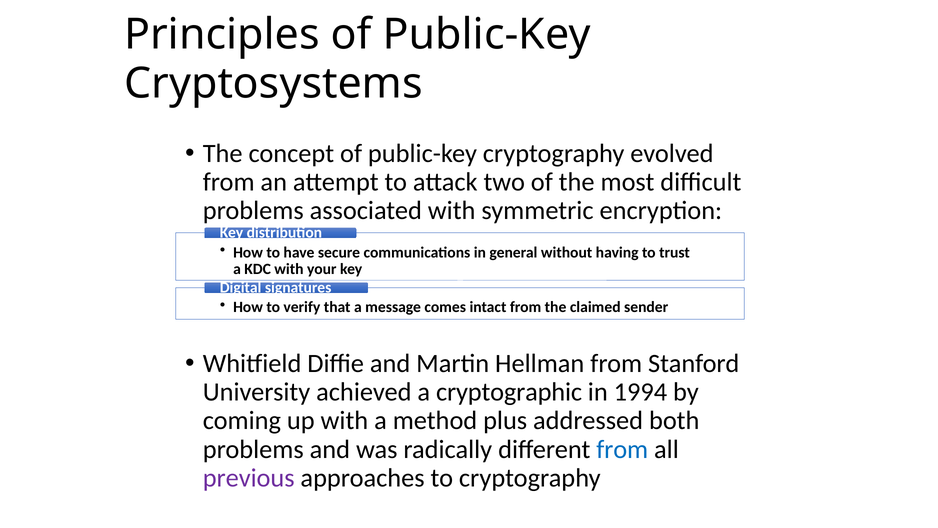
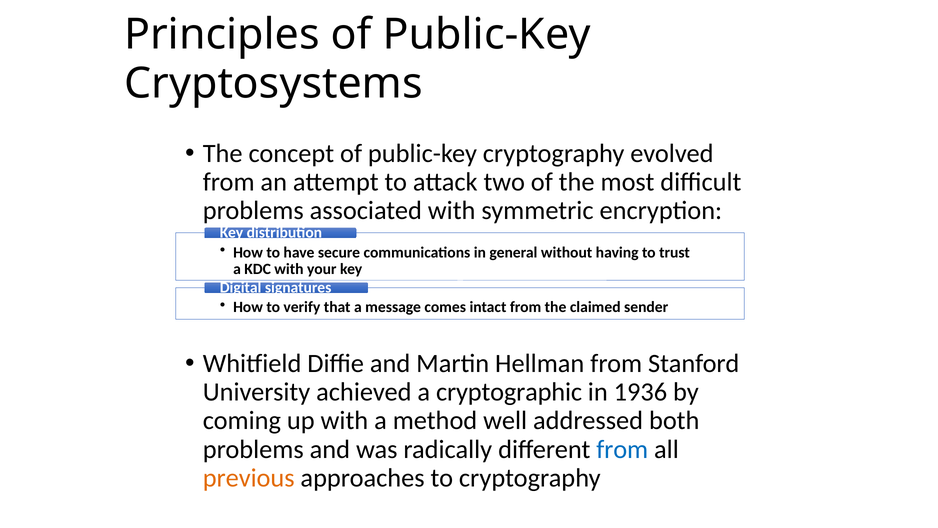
1994: 1994 -> 1936 (640, 392)
plus: plus -> well (505, 420)
previous colour: purple -> orange (249, 478)
